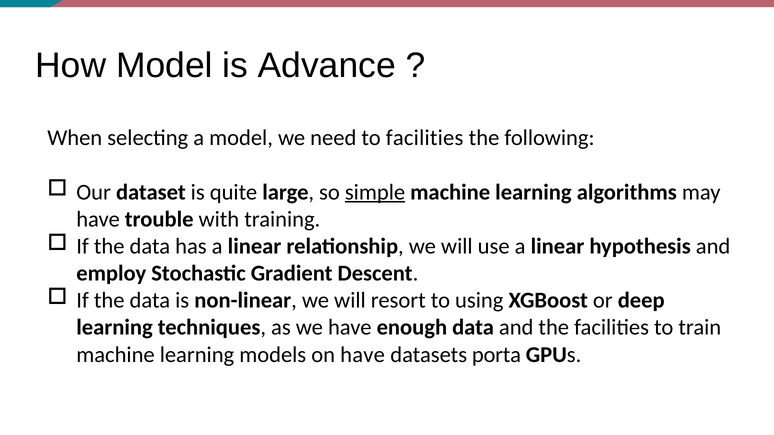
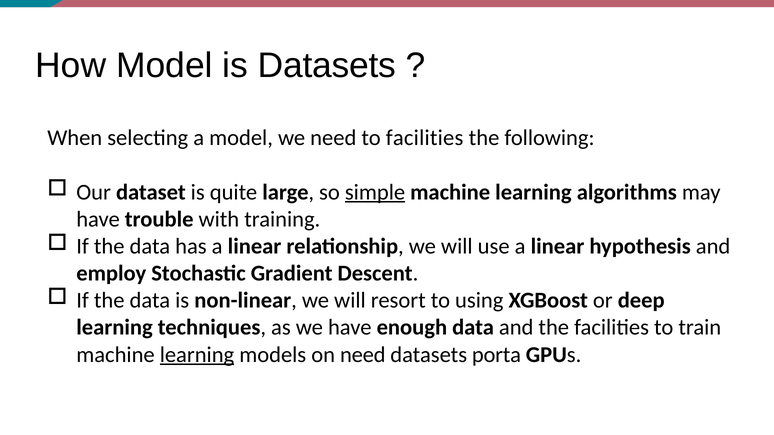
is Advance: Advance -> Datasets (327, 66)
learning underline: none -> present (197, 355)
on have: have -> need (363, 355)
